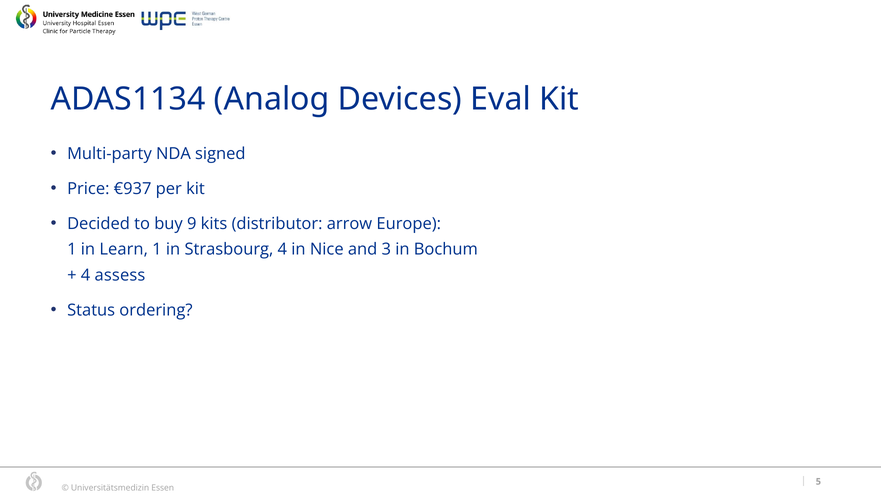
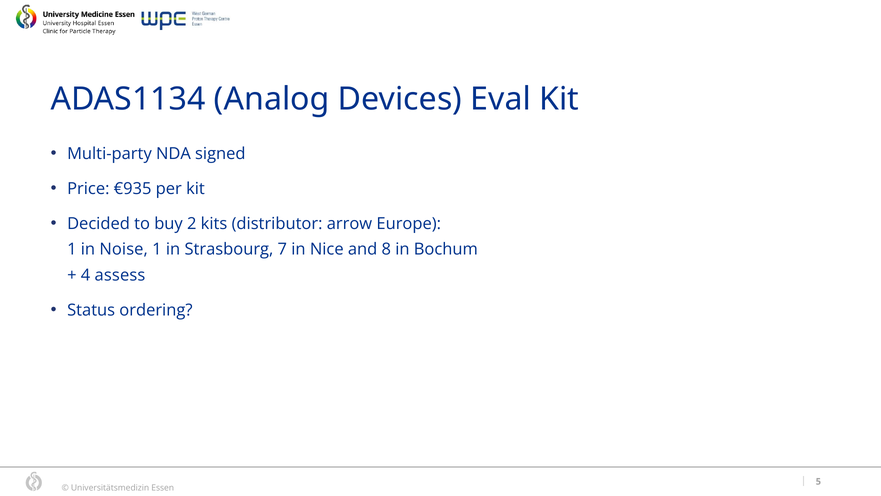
€937: €937 -> €935 (133, 189)
9: 9 -> 2 (192, 224)
Learn: Learn -> Noise (124, 249)
Strasbourg 4: 4 -> 7 (282, 249)
3: 3 -> 8 (386, 249)
